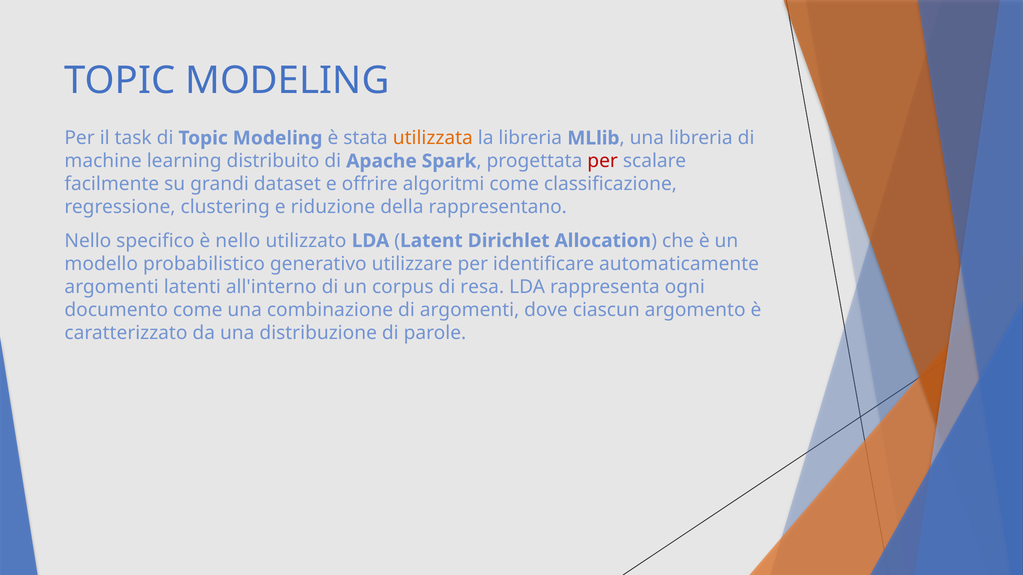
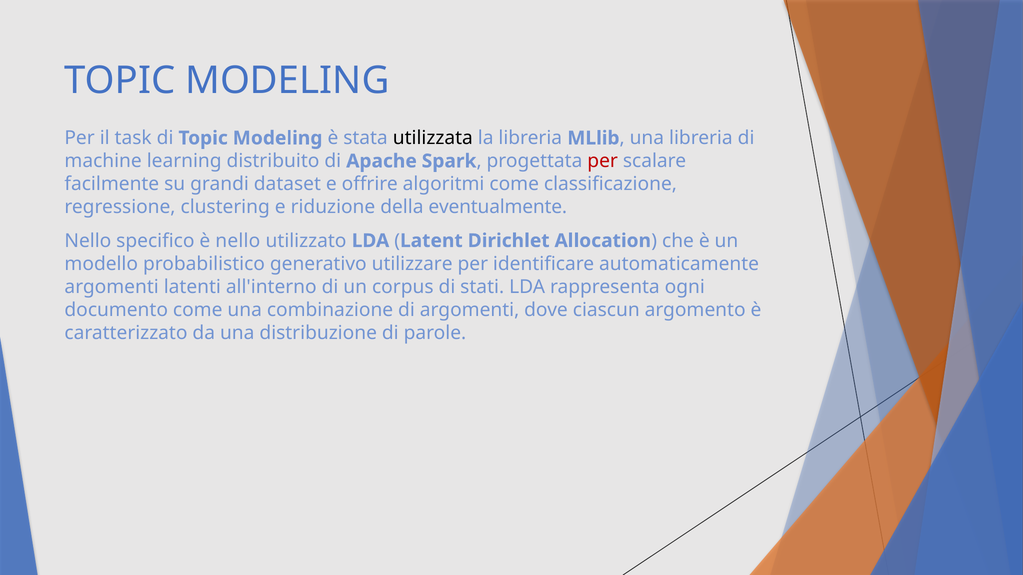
utilizzata colour: orange -> black (433, 138)
rappresentano: rappresentano -> eventualmente (498, 207)
resa: resa -> stati (482, 287)
